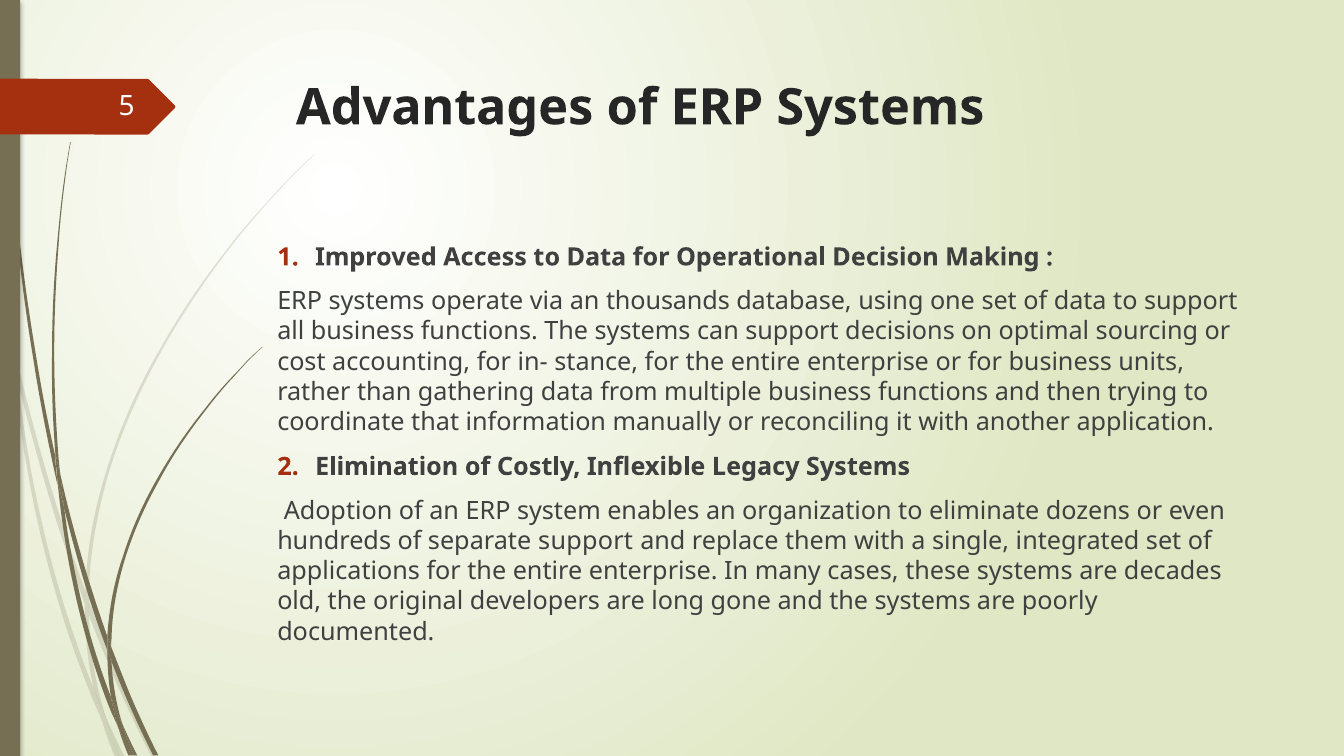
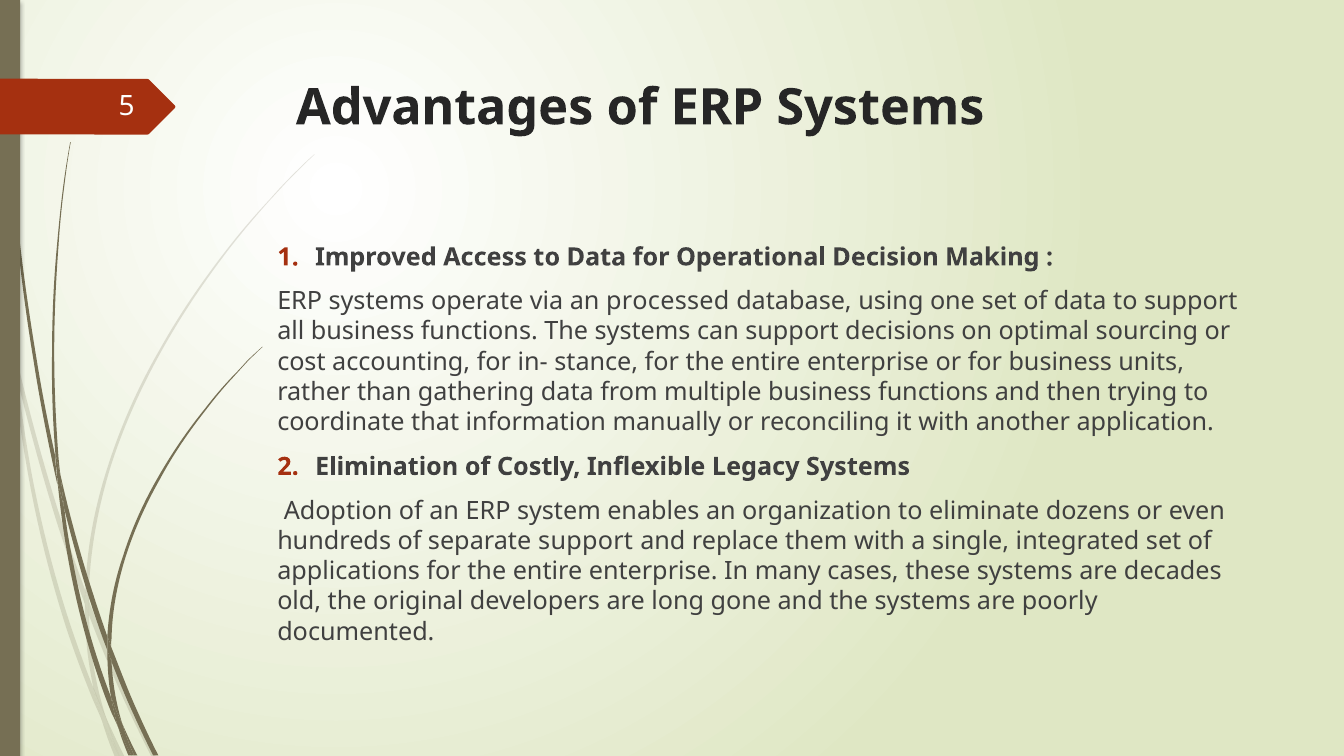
thousands: thousands -> processed (668, 301)
